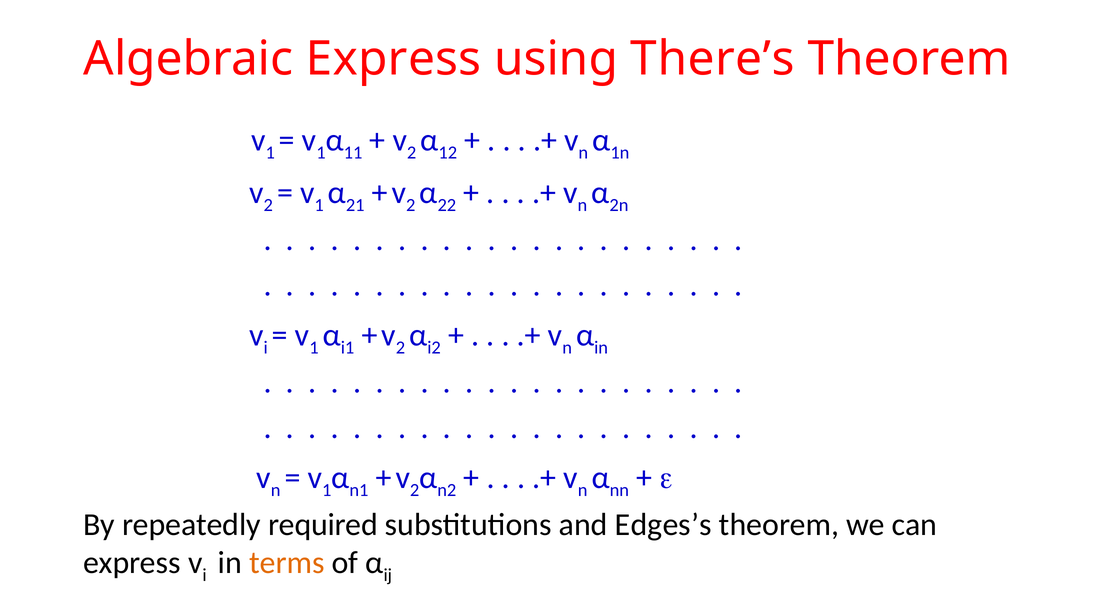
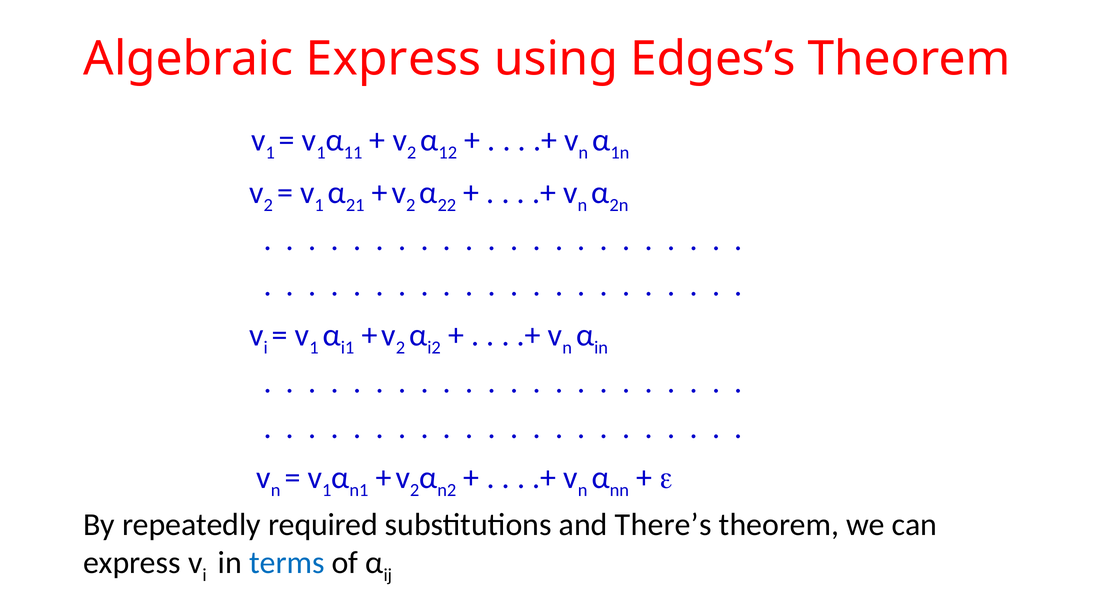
There’s: There’s -> Edges’s (713, 59)
Edges’s: Edges’s -> There’s (663, 524)
terms colour: orange -> blue (287, 563)
